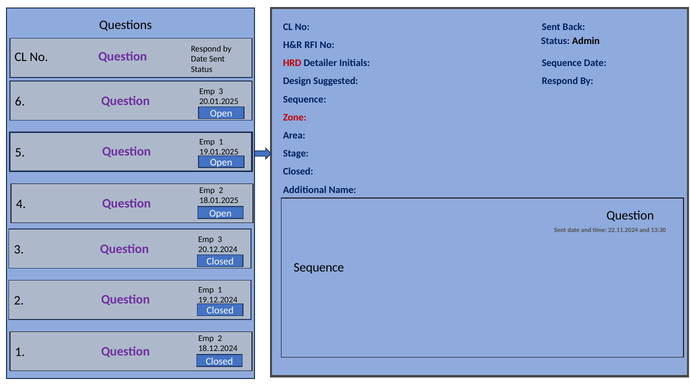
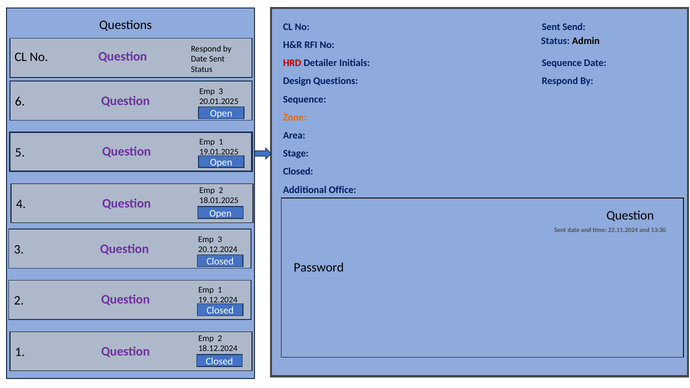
Back: Back -> Send (574, 27)
Design Suggested: Suggested -> Questions (336, 81)
Zone colour: red -> orange (295, 117)
Name: Name -> Office (343, 190)
Sequence: Sequence -> Password (319, 268)
